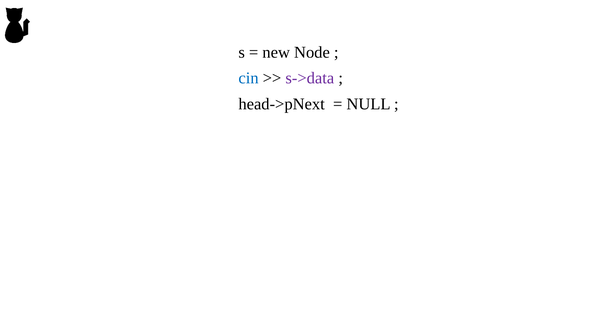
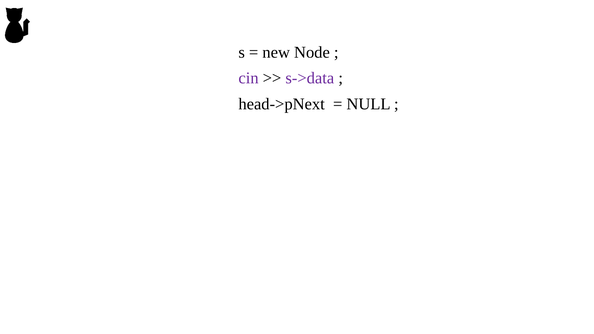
cin colour: blue -> purple (249, 78)
